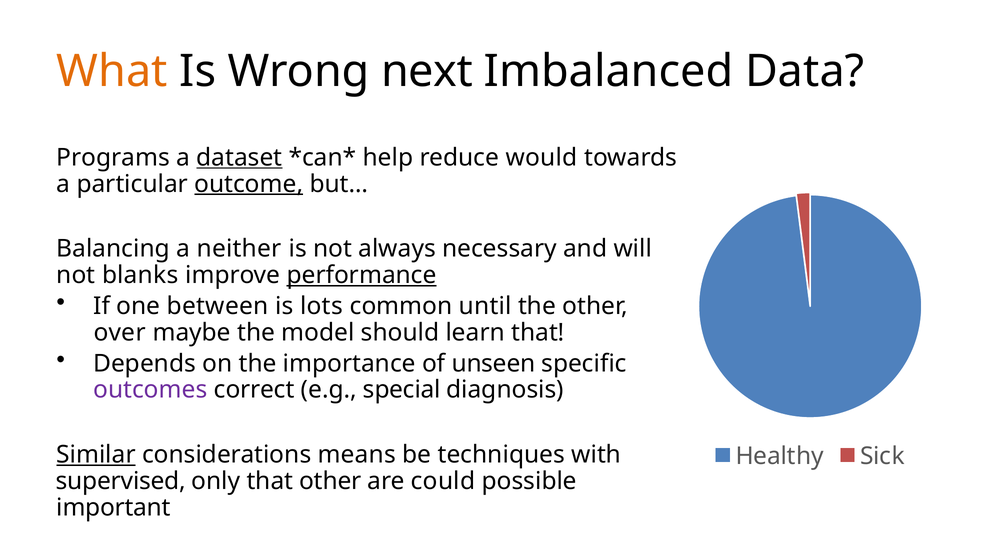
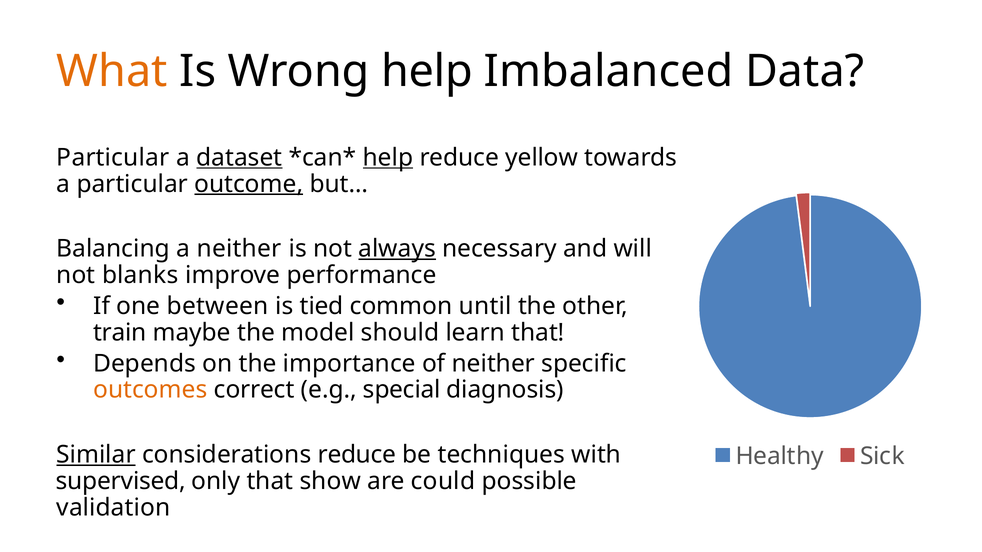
Wrong next: next -> help (427, 71)
Programs: Programs -> Particular (113, 158)
help underline: none -> present (388, 158)
would: would -> yellow (542, 158)
always underline: none -> present (397, 249)
performance underline: present -> none (362, 275)
lots: lots -> tied (322, 306)
over: over -> train (120, 333)
of unseen: unseen -> neither (493, 364)
outcomes colour: purple -> orange (150, 390)
considerations means: means -> reduce (357, 455)
that other: other -> show (330, 481)
important: important -> validation (113, 508)
